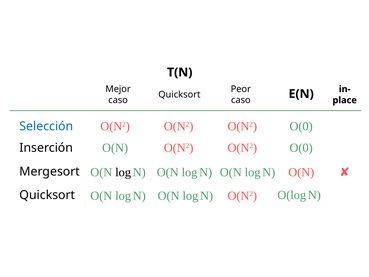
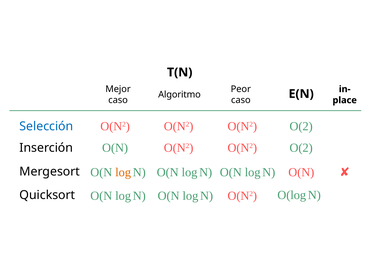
Quicksort: Quicksort -> Algoritmo (179, 95)
O(N2 O(N2 O(N2 O(0: O(0 -> O(2 (301, 126)
O(N O(N2 O(N2 O(0: O(0 -> O(2 (301, 148)
log colour: black -> orange (123, 172)
